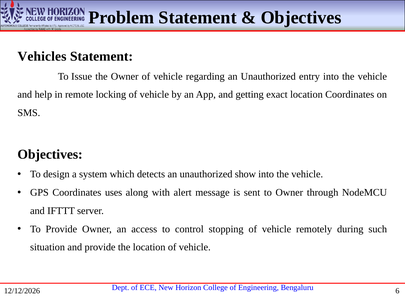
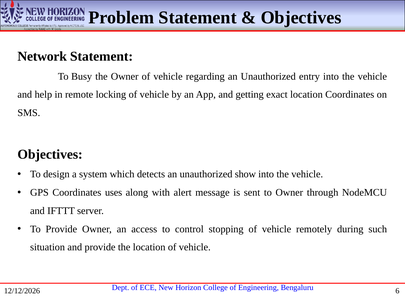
Vehicles: Vehicles -> Network (42, 56)
Issue: Issue -> Busy (82, 76)
